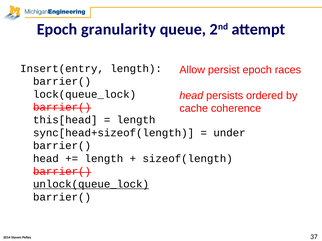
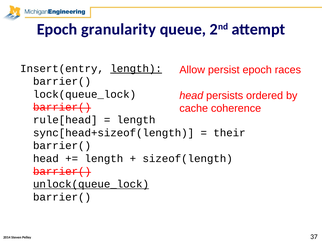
length underline: none -> present (136, 69)
this[head: this[head -> rule[head (65, 120)
under: under -> their (230, 133)
